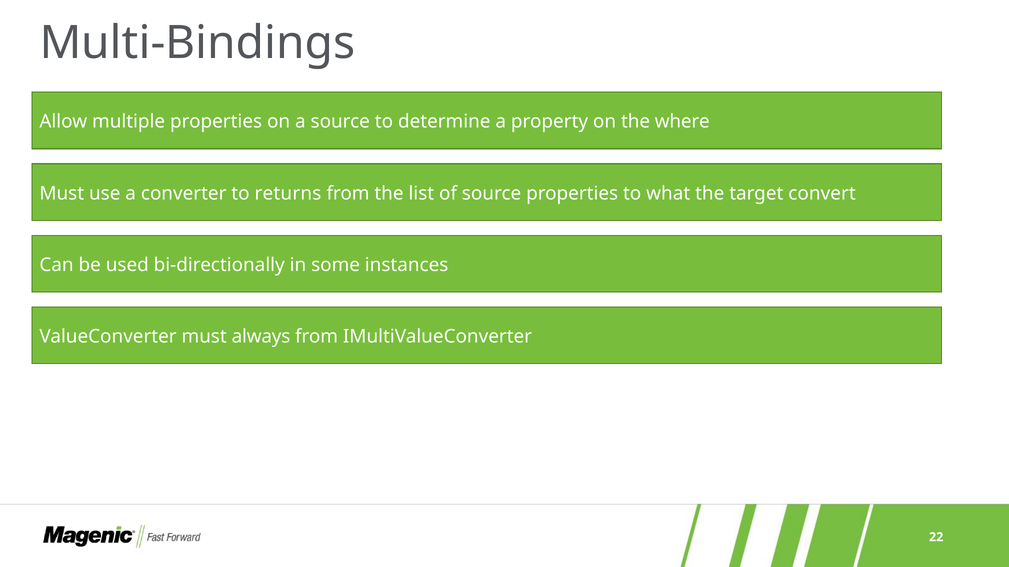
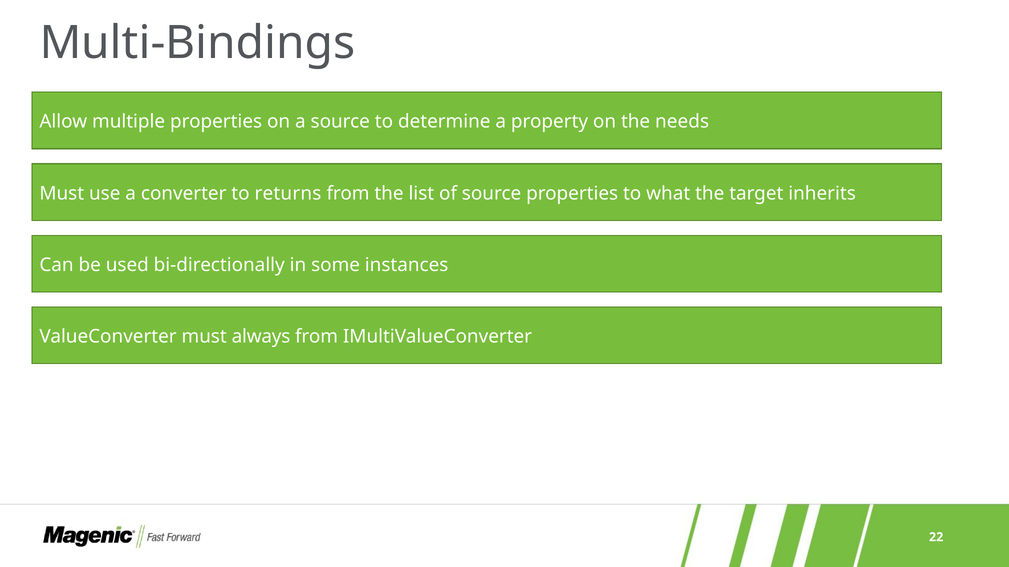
where: where -> needs (682, 122)
convert: convert -> inherits (822, 194)
